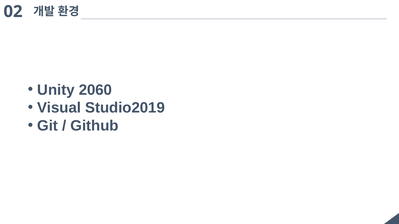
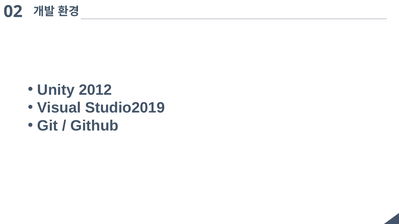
2060: 2060 -> 2012 (95, 90)
